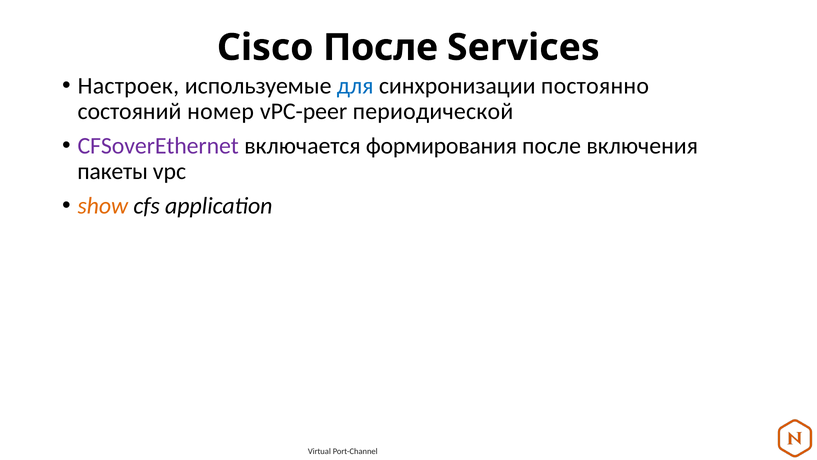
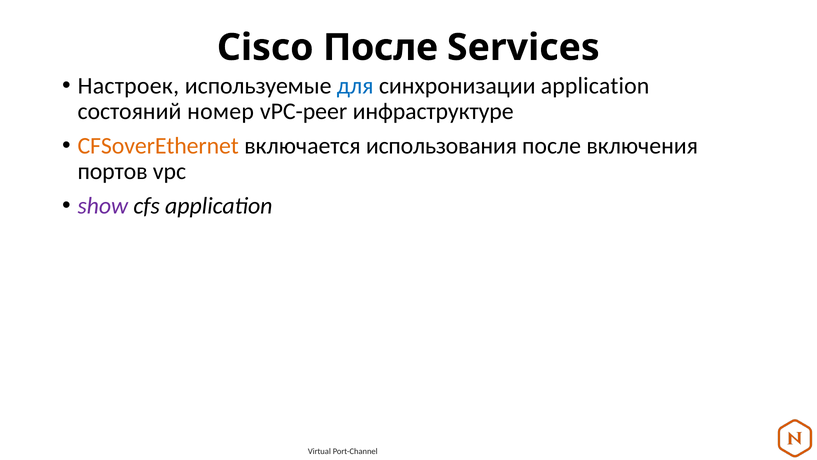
синхронизации постоянно: постоянно -> application (595, 86)
периодической: периодической -> инфраструктуре (433, 111)
CFSoverEthernet colour: purple -> orange (158, 146)
формирования: формирования -> использования (441, 146)
пакеты: пакеты -> портов (113, 171)
show colour: orange -> purple (103, 206)
